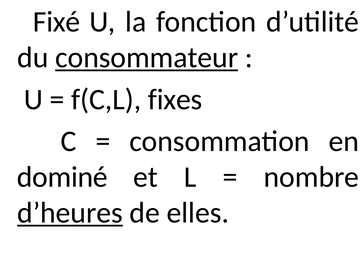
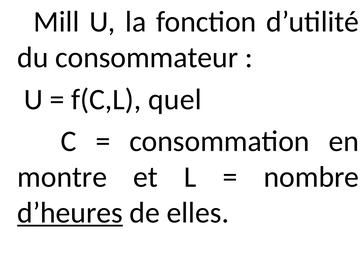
Fixé: Fixé -> Mill (56, 22)
consommateur underline: present -> none (147, 57)
fixes: fixes -> quel (175, 99)
dominé: dominé -> montre (62, 177)
